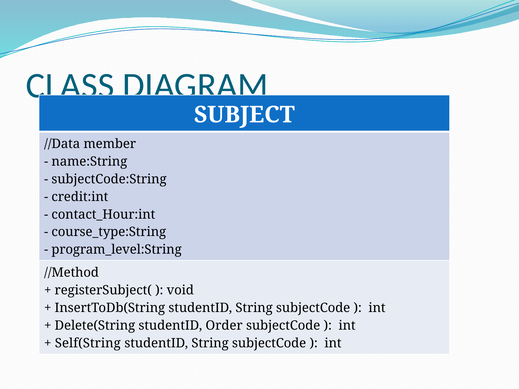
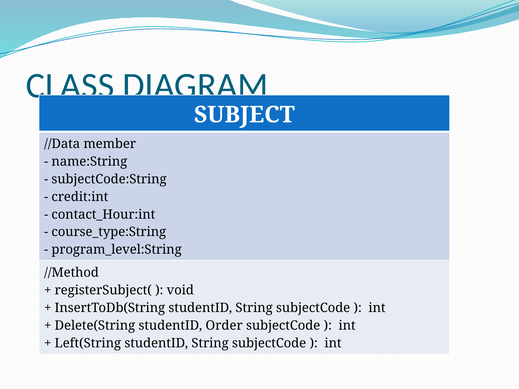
Self(String: Self(String -> Left(String (88, 343)
